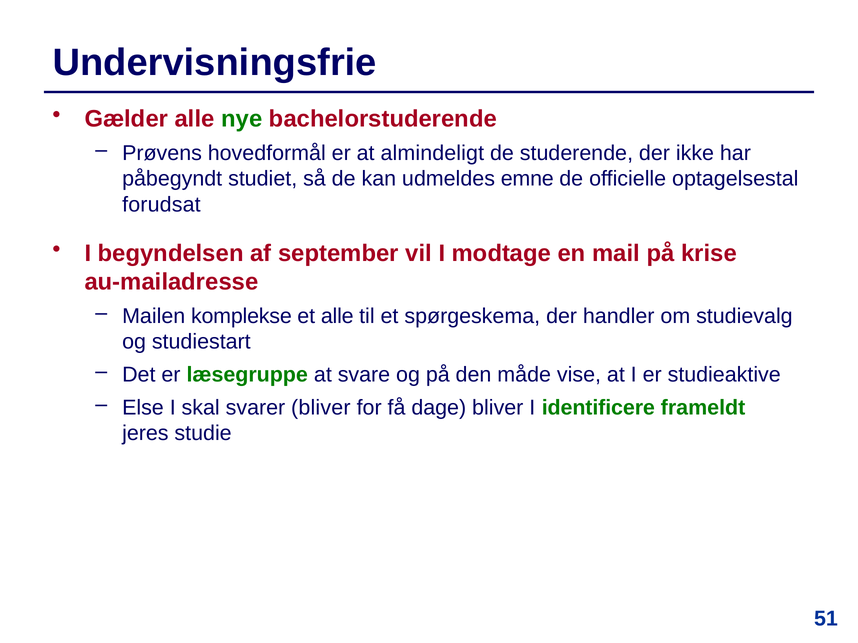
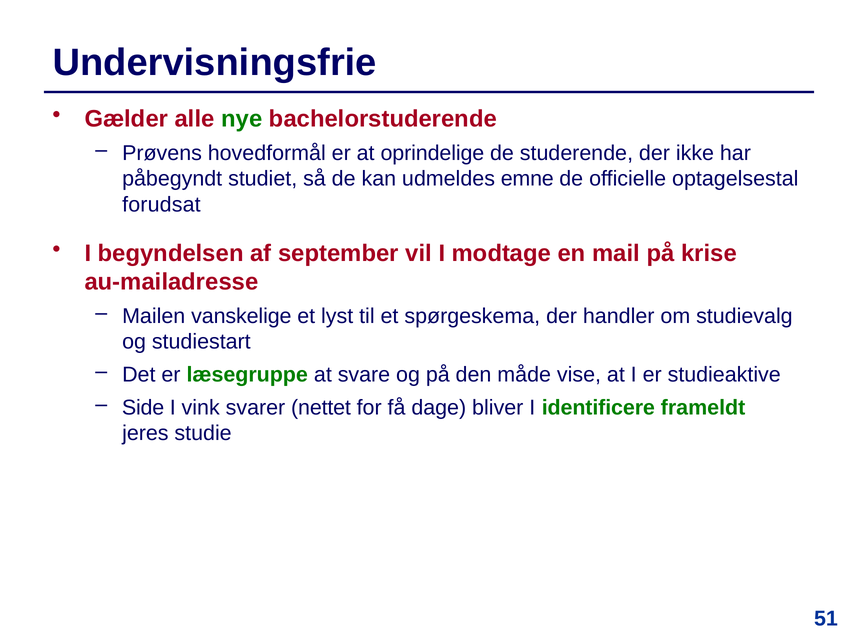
almindeligt: almindeligt -> oprindelige (432, 153)
komplekse: komplekse -> vanskelige (241, 316)
et alle: alle -> lyst (337, 316)
Else: Else -> Side (143, 408)
skal: skal -> vink (201, 408)
svarer bliver: bliver -> nettet (321, 408)
